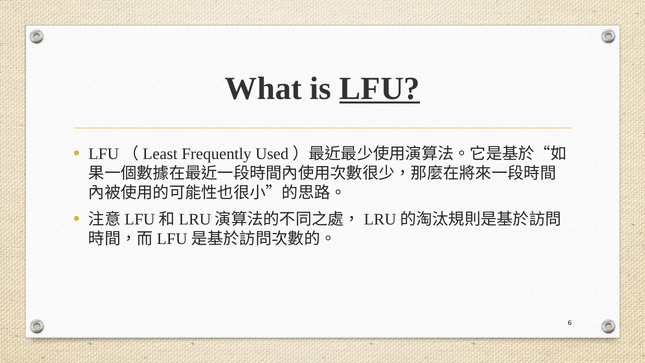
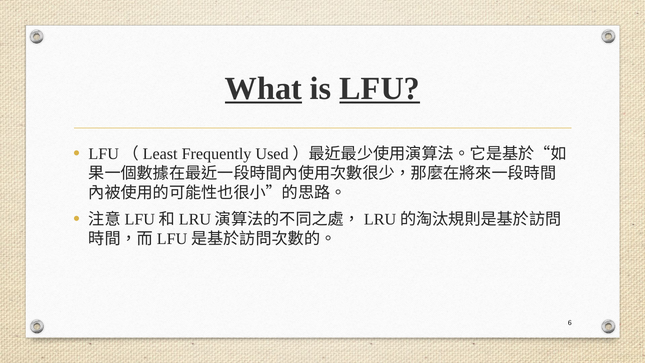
What underline: none -> present (263, 89)
